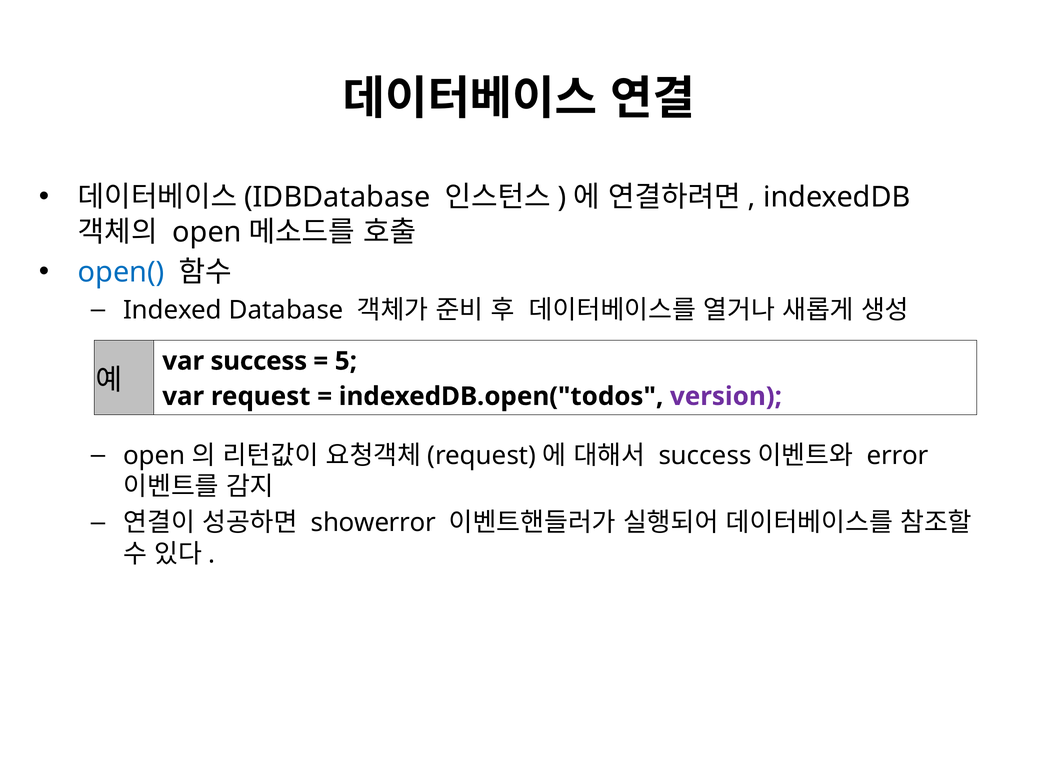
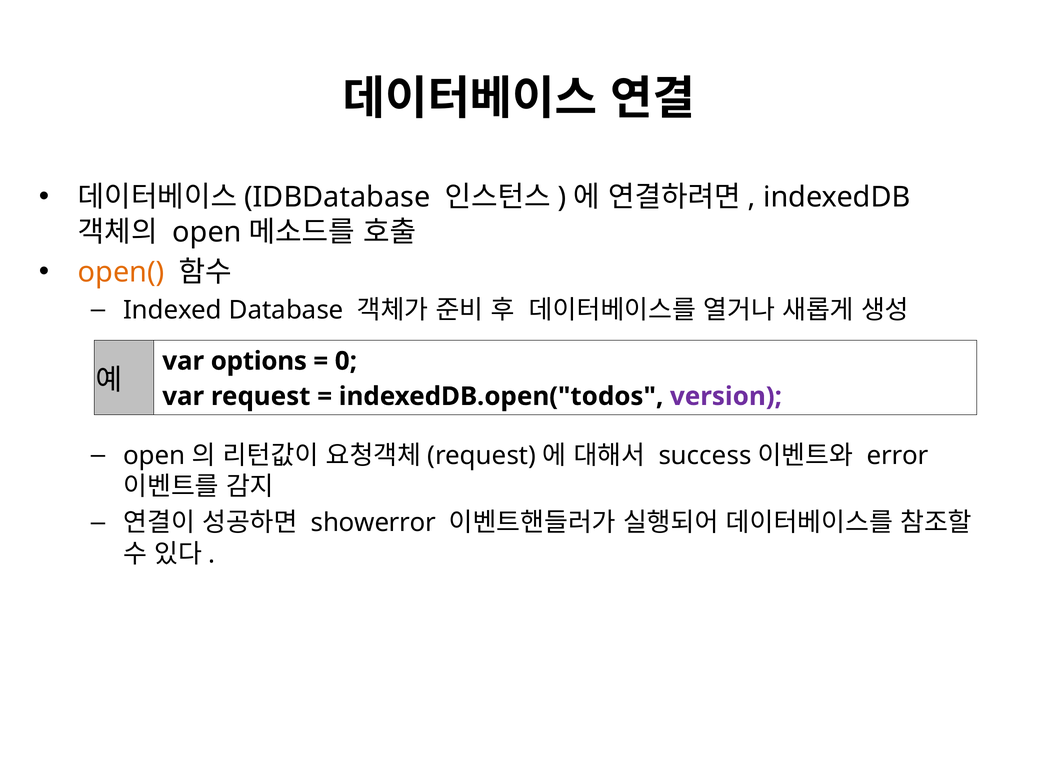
open( colour: blue -> orange (121, 273)
success: success -> options (259, 361)
5: 5 -> 0 (346, 361)
